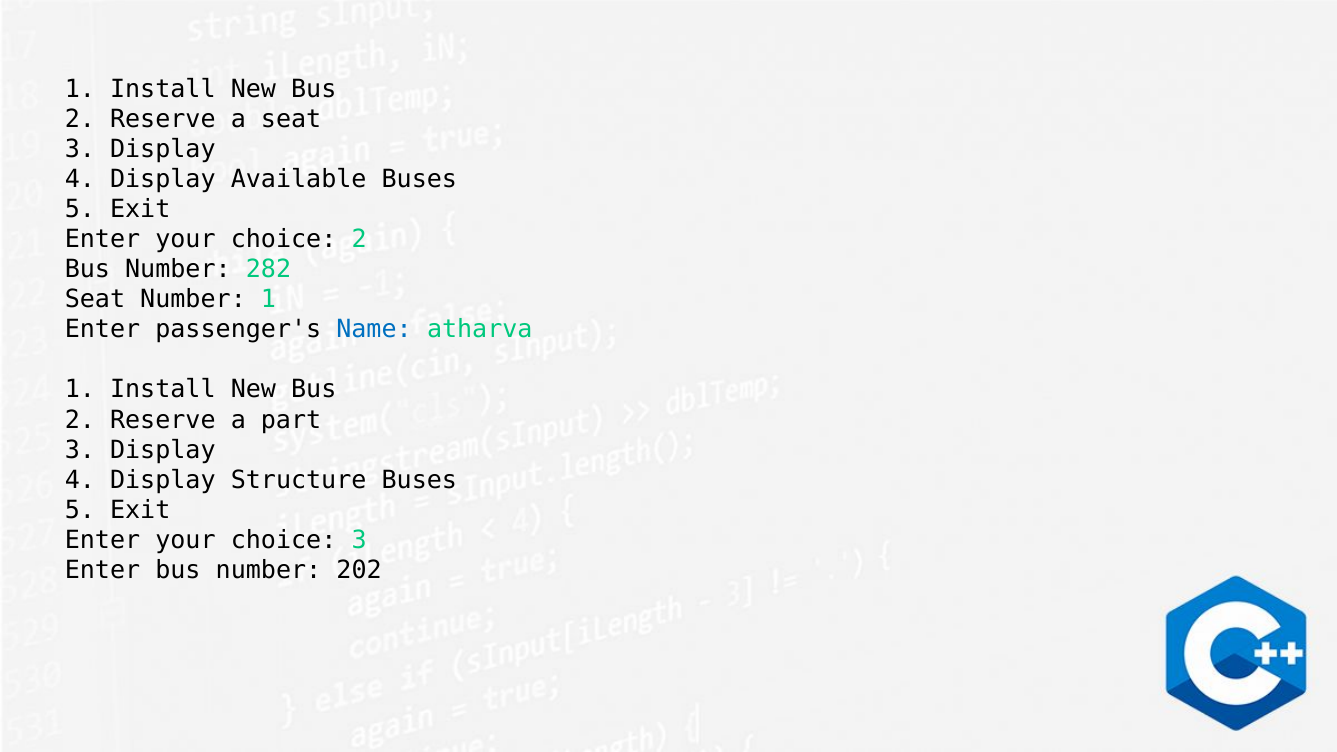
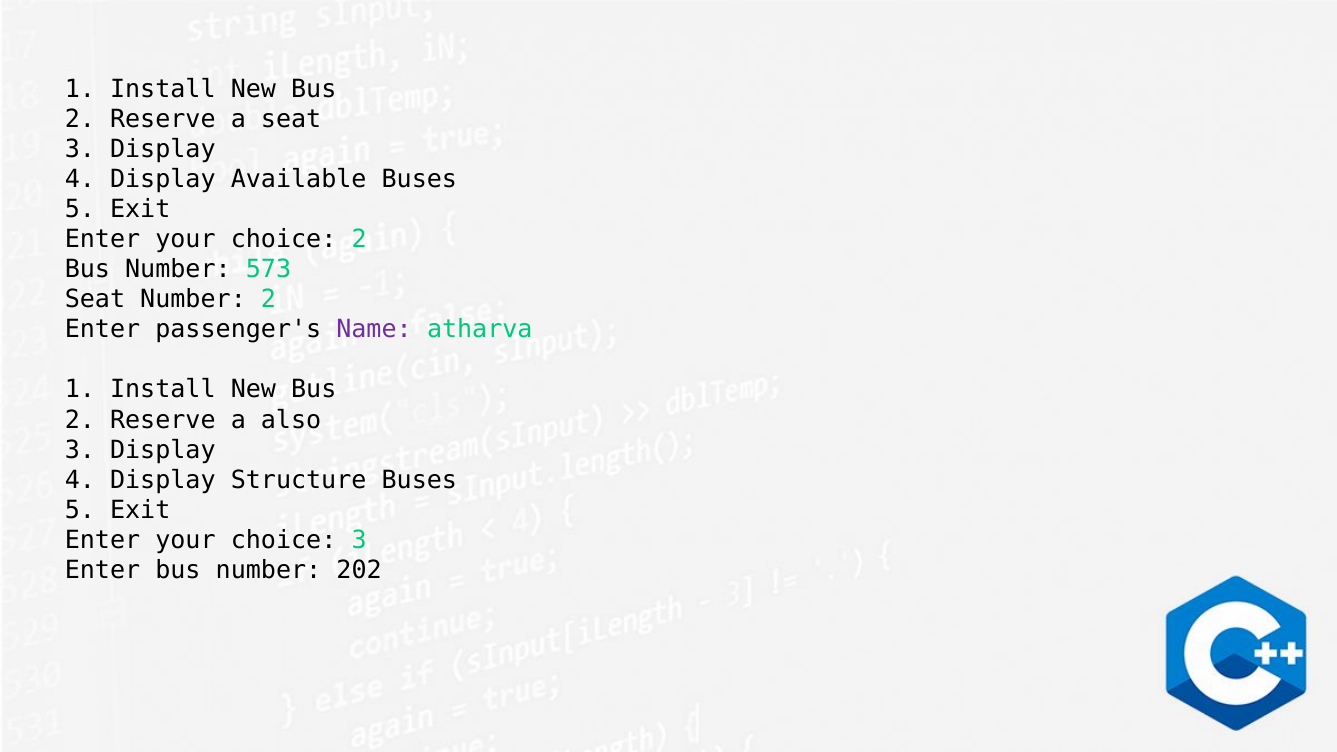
282: 282 -> 573 (269, 269)
Number 1: 1 -> 2 (268, 299)
Name colour: blue -> purple (374, 330)
part: part -> also (291, 420)
